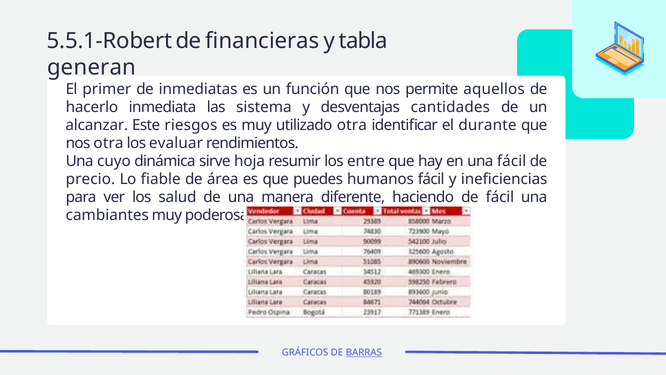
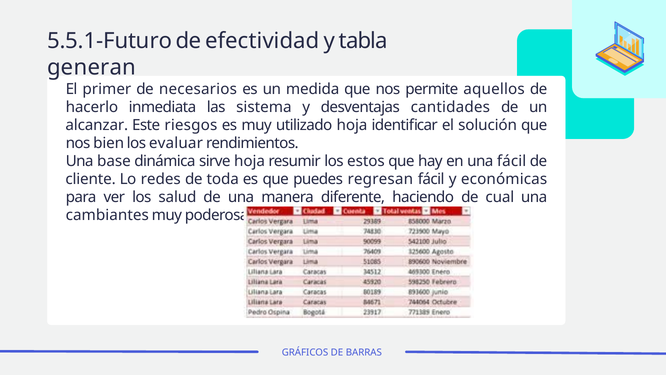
5.5.1-Robert: 5.5.1-Robert -> 5.5.1-Futuro (110, 41)
financieras: financieras -> efectividad (262, 41)
inmediatas: inmediatas -> necesarios (198, 89)
función: función -> medida (313, 89)
utilizado otra: otra -> hoja (352, 125)
durante: durante -> solución (488, 125)
nos otra: otra -> bien (109, 143)
cuyo: cuyo -> base (114, 161)
entre: entre -> estos (366, 161)
precio: precio -> cliente (91, 179)
fiable: fiable -> redes (161, 179)
área: área -> toda (223, 179)
humanos: humanos -> regresan (380, 179)
ineficiencias: ineficiencias -> económicas (504, 179)
de fácil: fácil -> cual (500, 197)
BARRAS underline: present -> none (364, 352)
